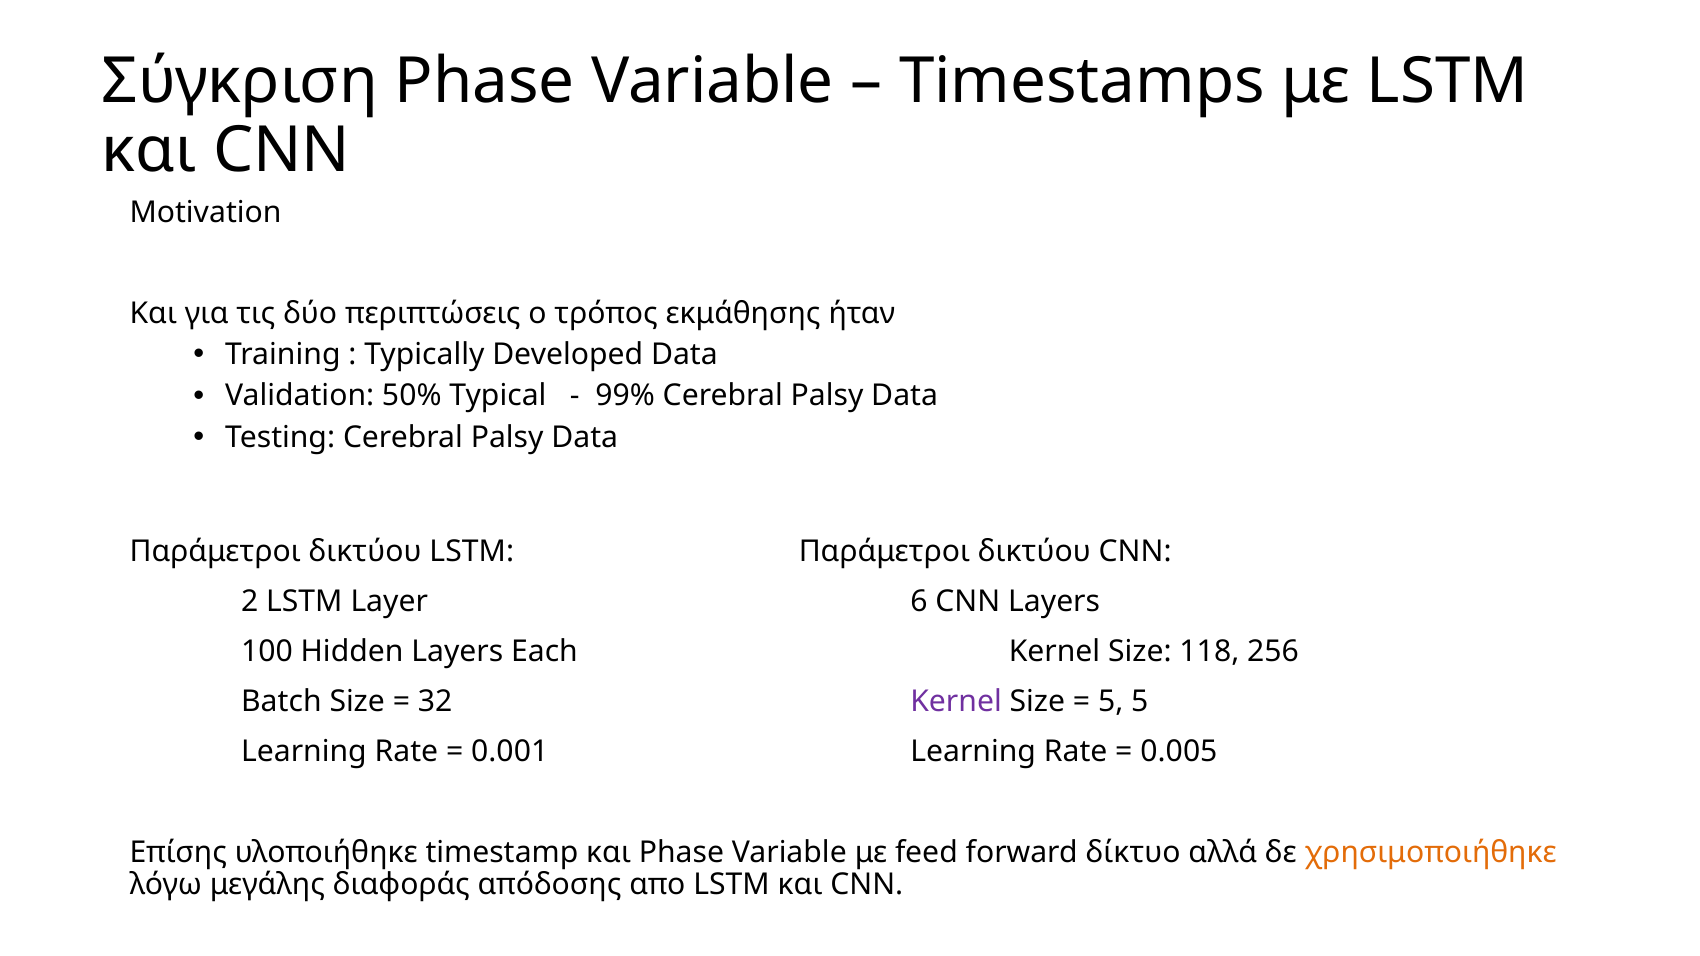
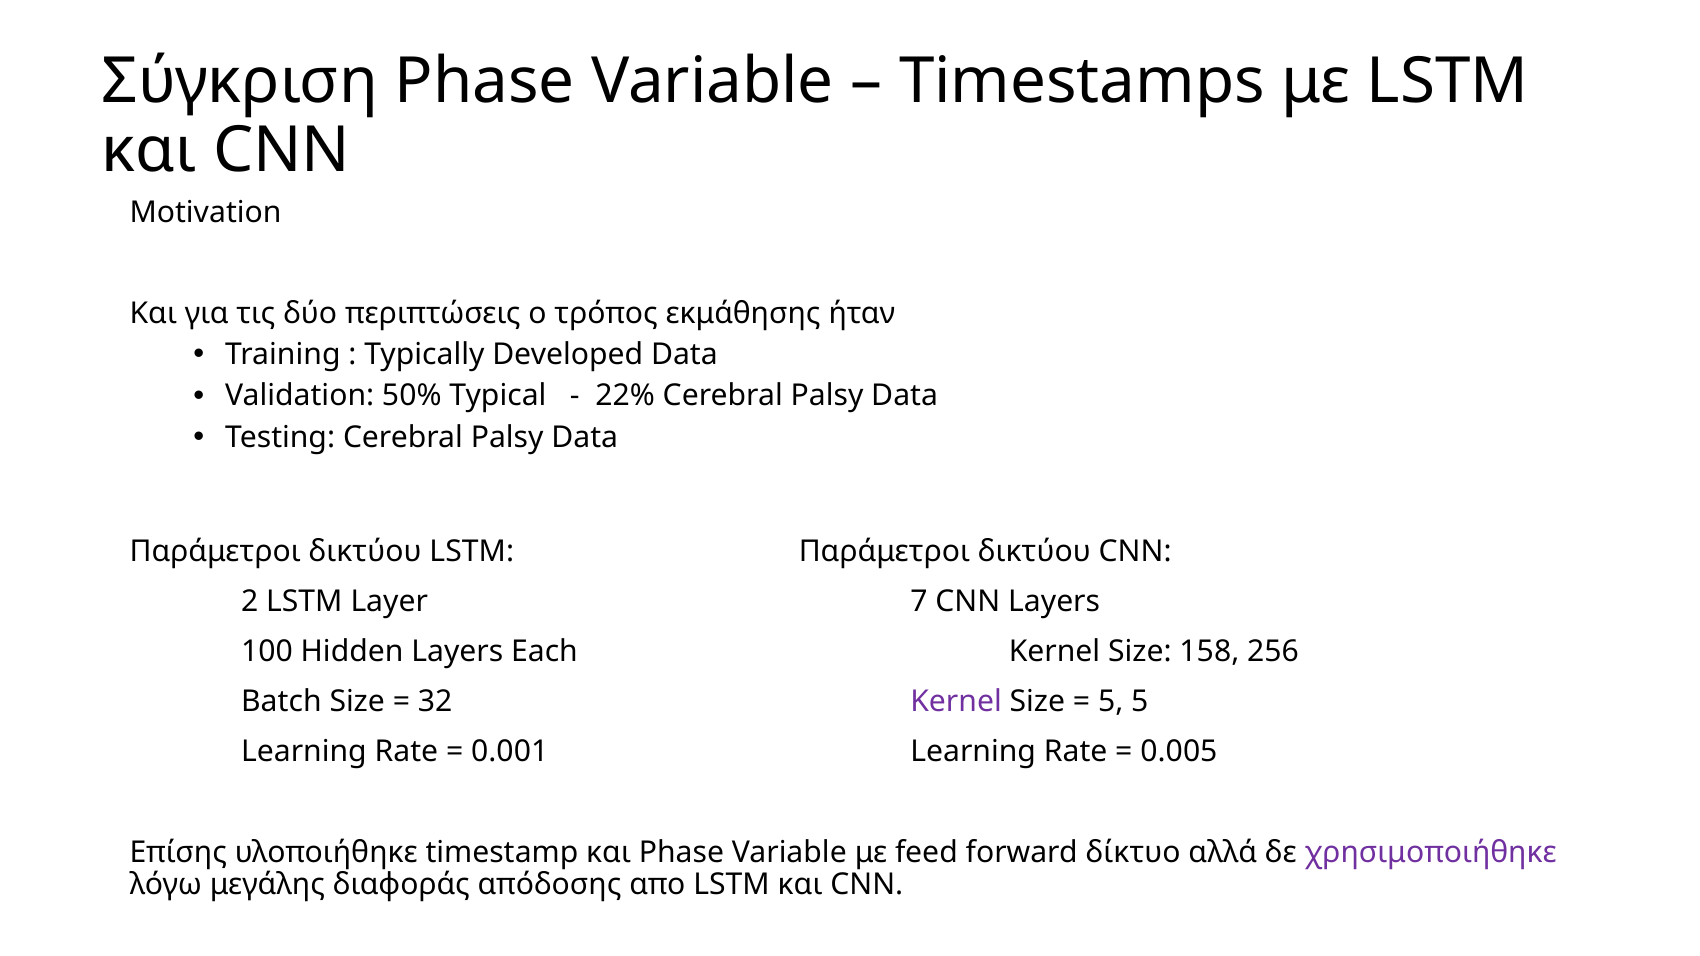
99%: 99% -> 22% (625, 396)
6: 6 -> 7 (919, 602)
118: 118 -> 158 (1209, 652)
χρησιμοποιήθηκε colour: orange -> purple (1431, 853)
